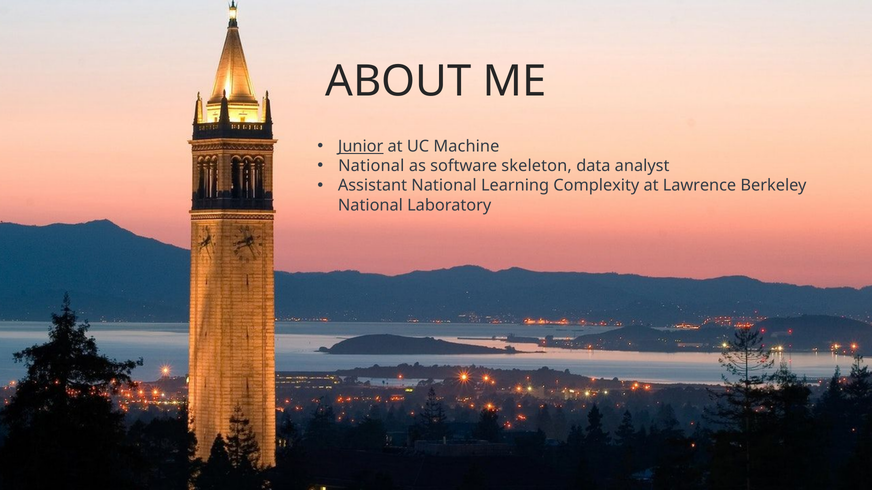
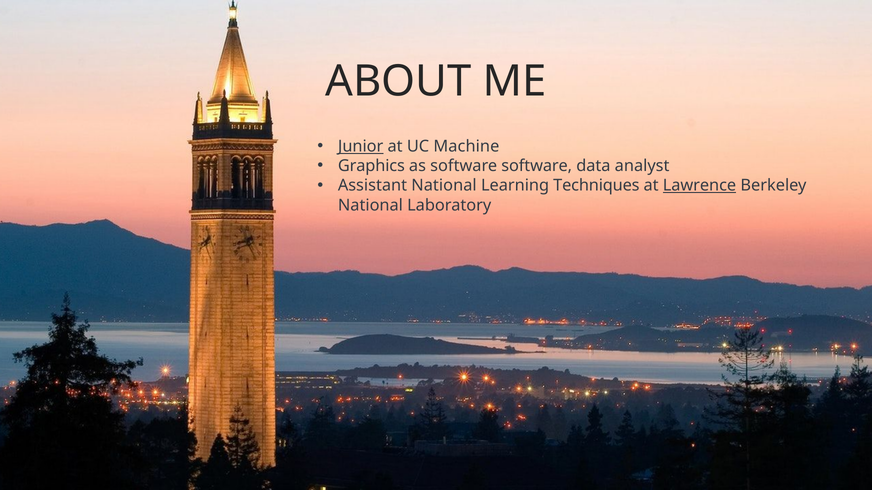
National: National -> Graphics (371, 166)
software skeleton: skeleton -> software (537, 166)
Complexity: Complexity -> Techniques (596, 186)
Lawrence underline: none -> present (699, 186)
